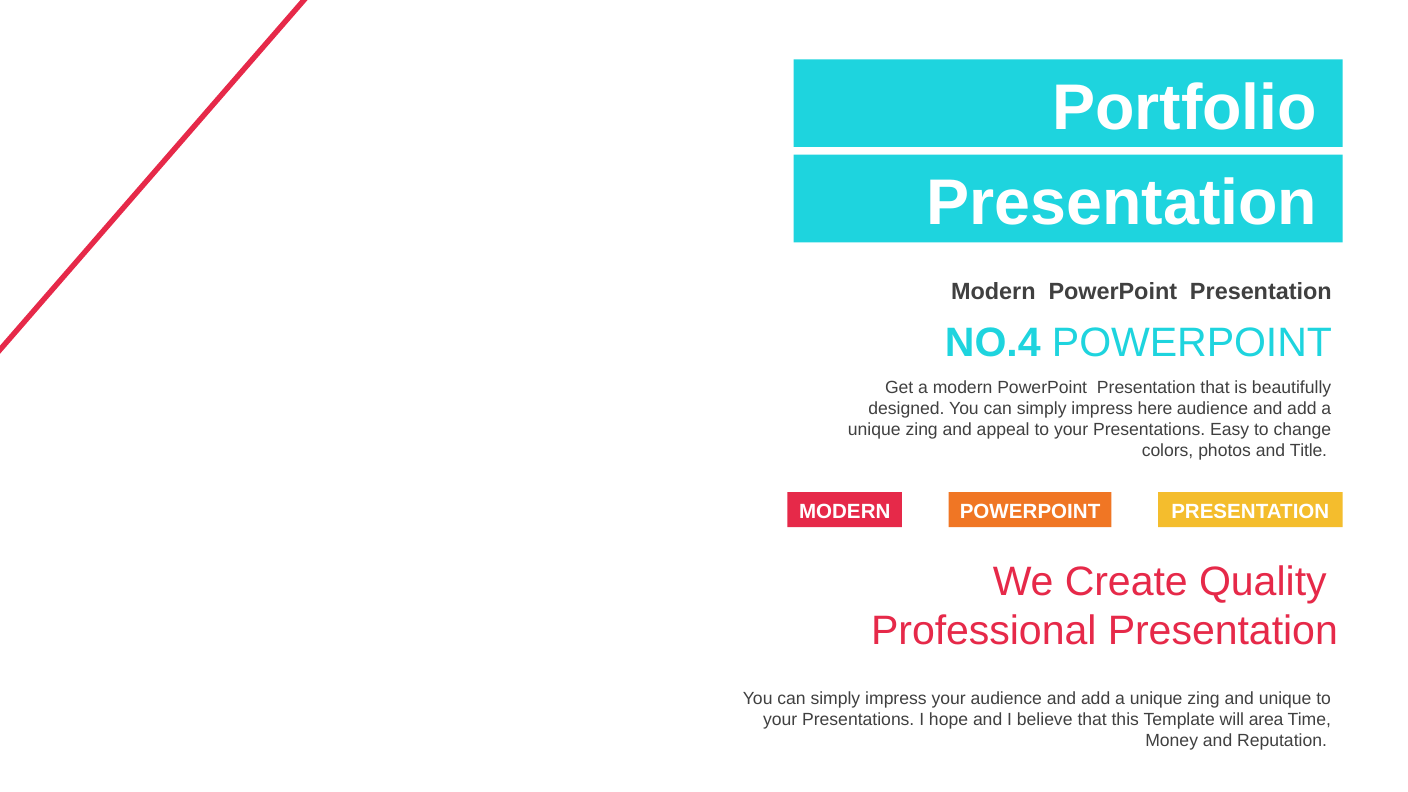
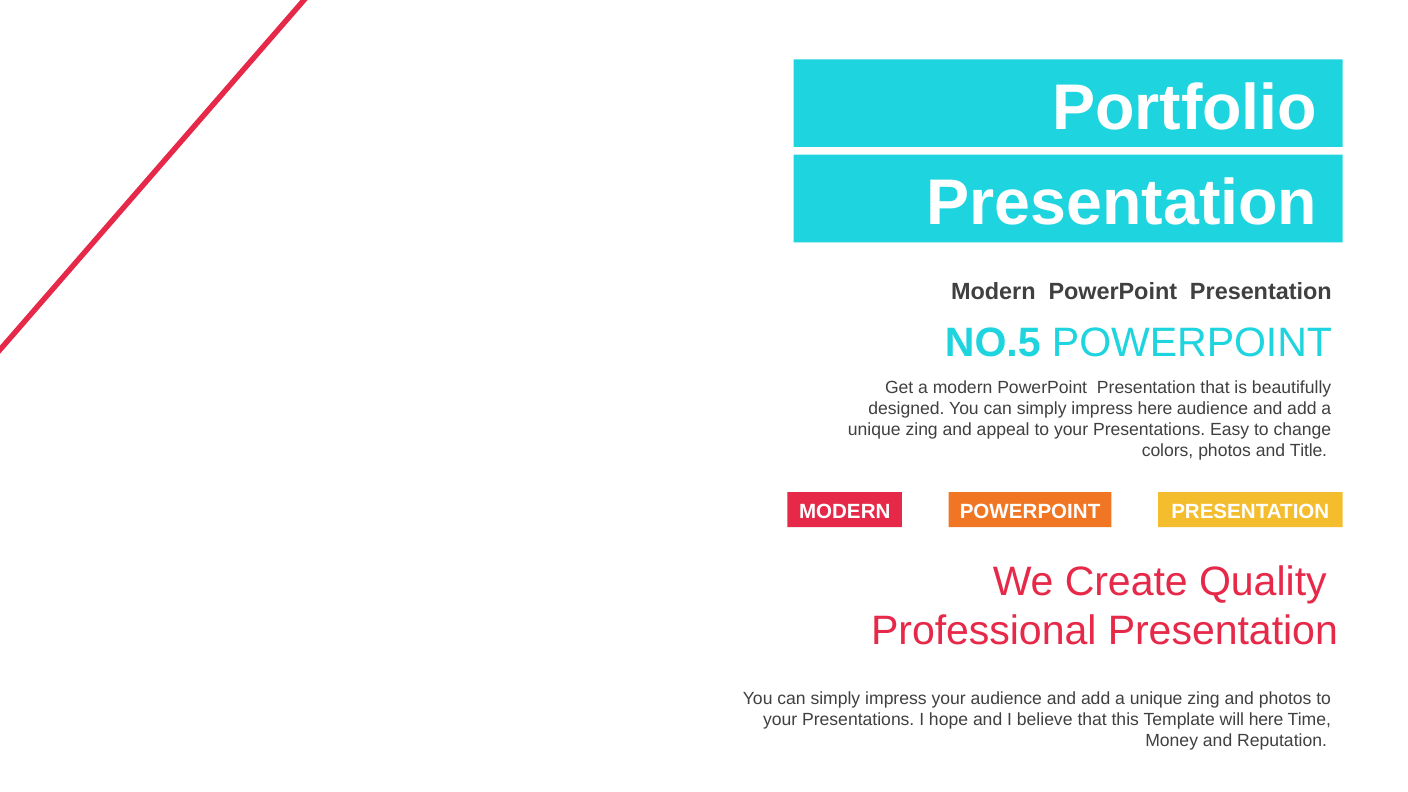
NO.4: NO.4 -> NO.5 (993, 343)
and unique: unique -> photos (1285, 699)
will area: area -> here (1266, 720)
